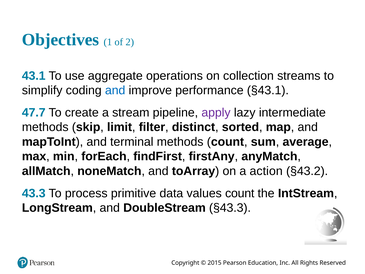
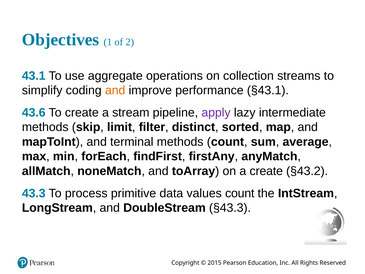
and colour: blue -> orange (115, 90)
47.7: 47.7 -> 43.6 (34, 112)
a action: action -> create (266, 171)
